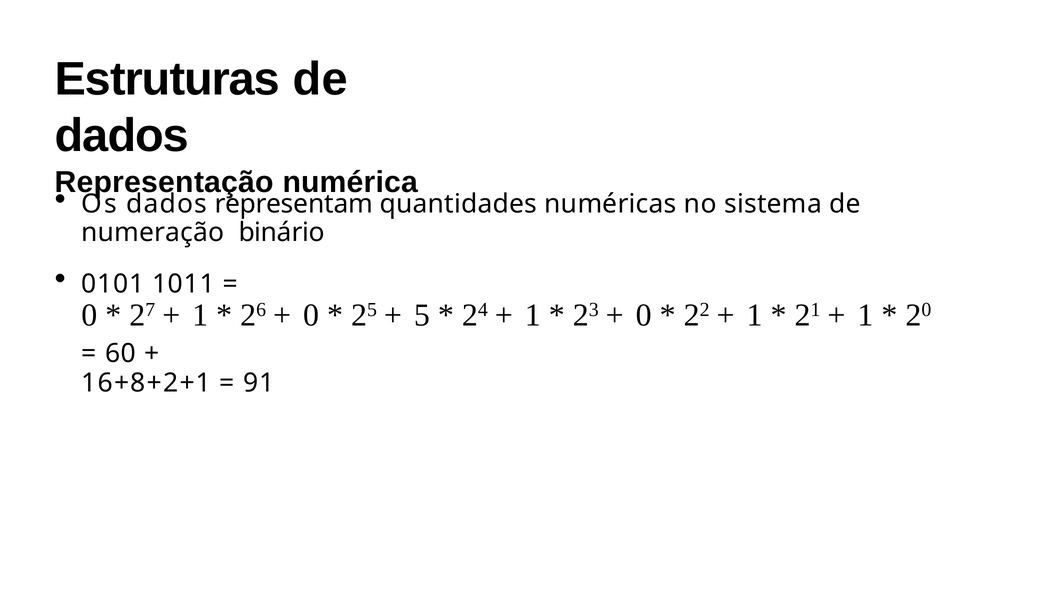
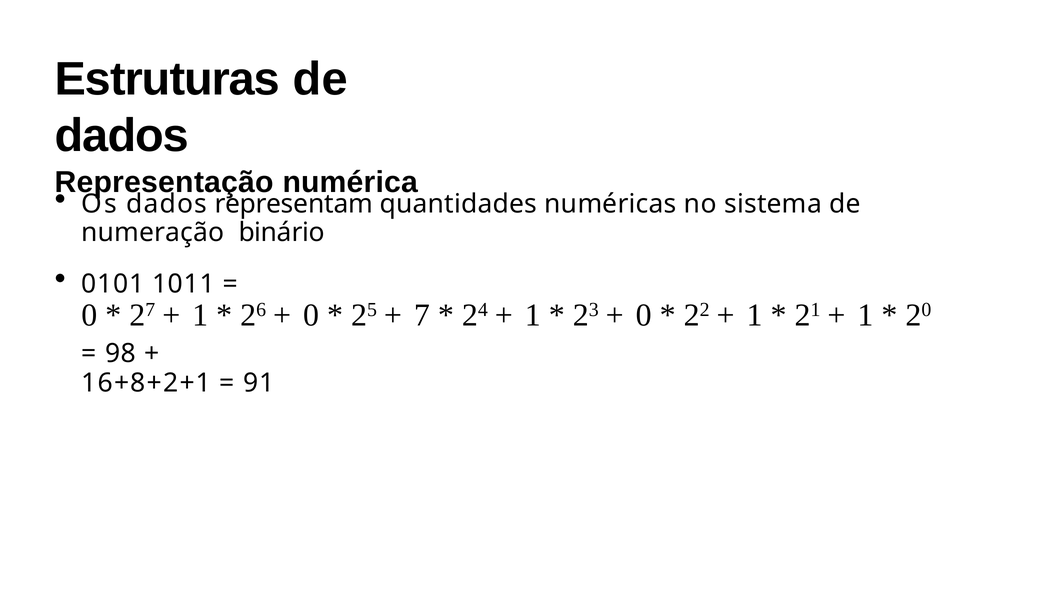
5: 5 -> 7 (422, 315)
60: 60 -> 98 (121, 353)
